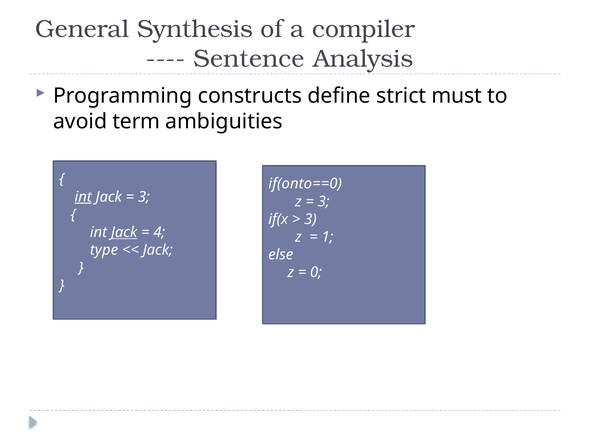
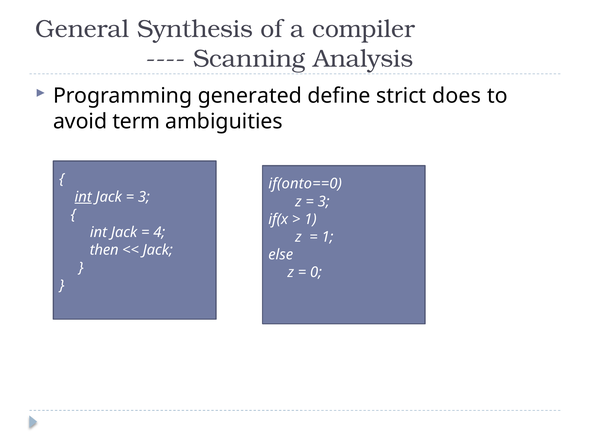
Sentence: Sentence -> Scanning (249, 59)
constructs: constructs -> generated (250, 96)
must: must -> does (457, 96)
3: 3 -> 1 (310, 219)
Jack underline: present -> none (124, 232)
type: type -> then (104, 250)
